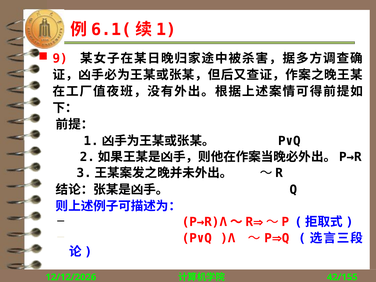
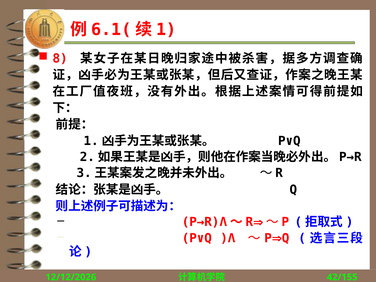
9: 9 -> 8 (60, 58)
